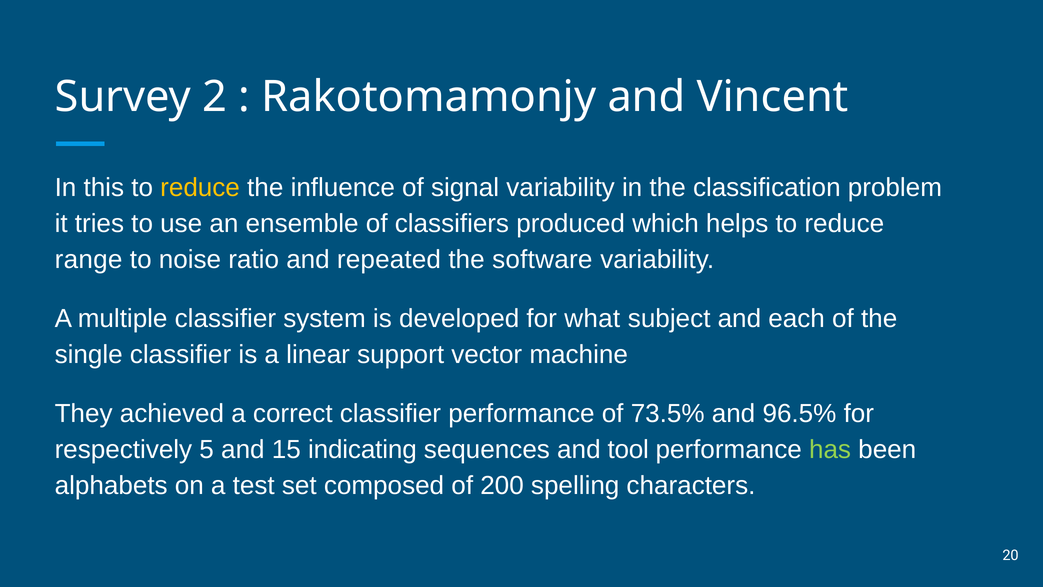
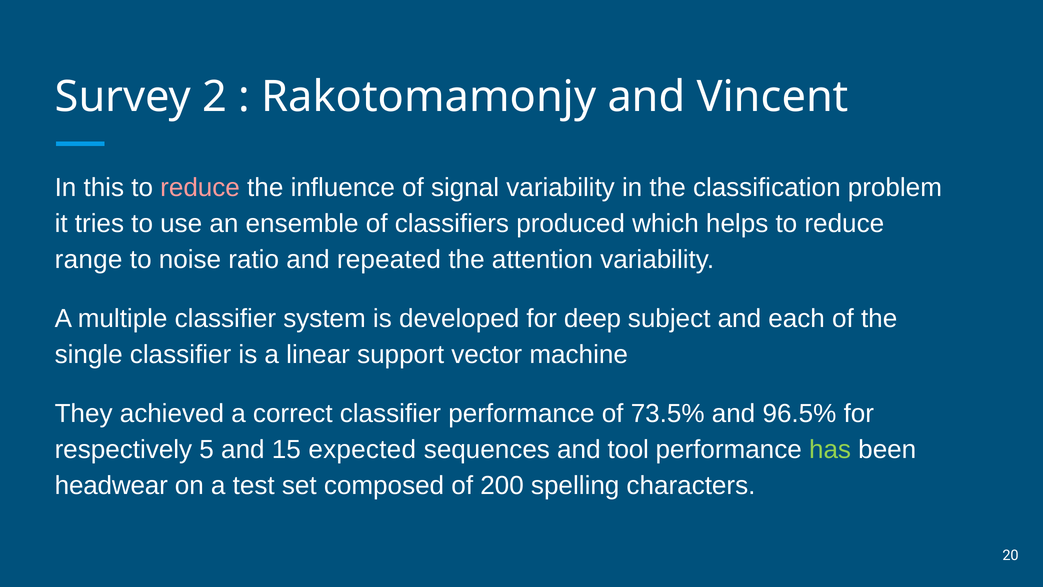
reduce colour: yellow -> pink (200, 187)
software: software -> attention (542, 259)
what: what -> deep (593, 318)
indicating: indicating -> expected (362, 450)
alphabets: alphabets -> headwear (111, 486)
